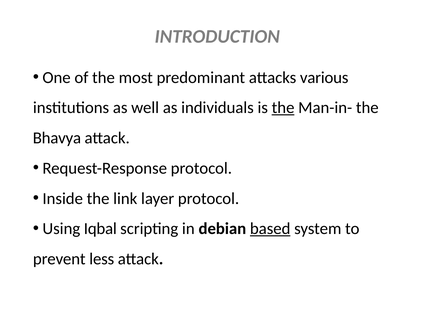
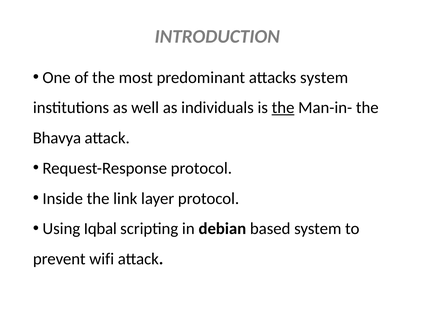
attacks various: various -> system (324, 77)
based underline: present -> none (270, 228)
less: less -> wifi (102, 258)
